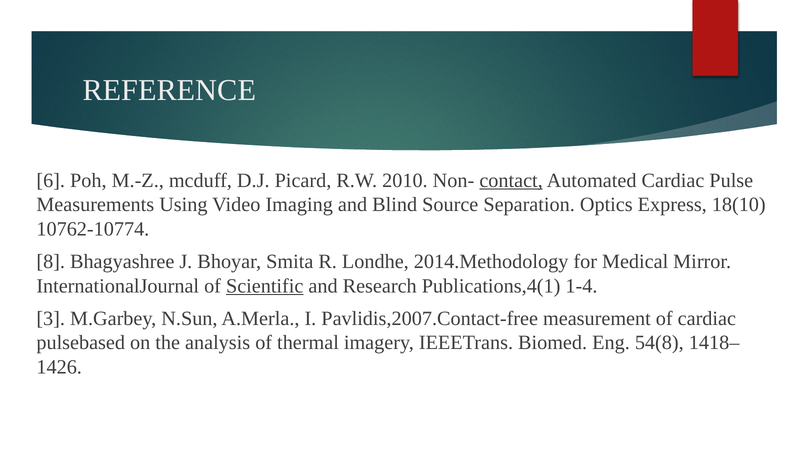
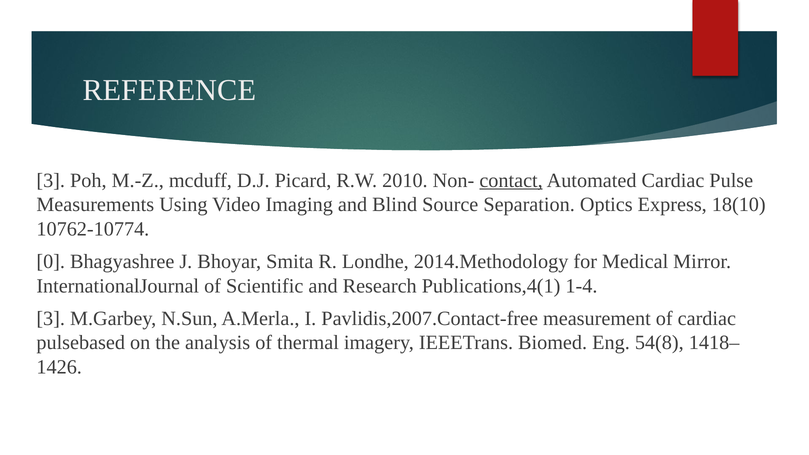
6: 6 -> 3 (51, 180)
8: 8 -> 0 (51, 262)
Scientific underline: present -> none (265, 286)
